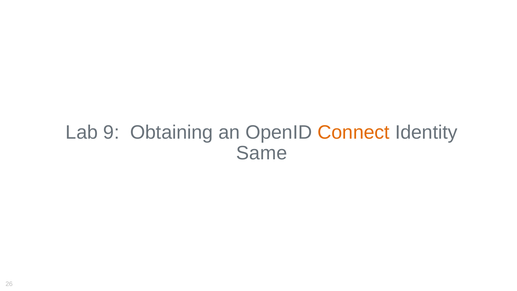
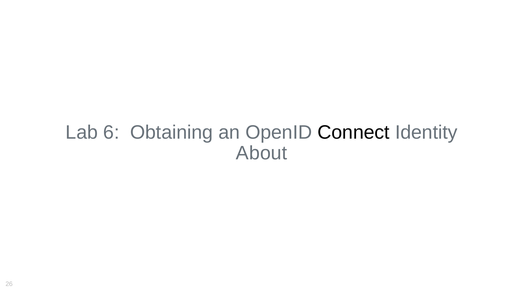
9: 9 -> 6 (111, 132)
Connect colour: orange -> black (354, 132)
Same: Same -> About (262, 153)
